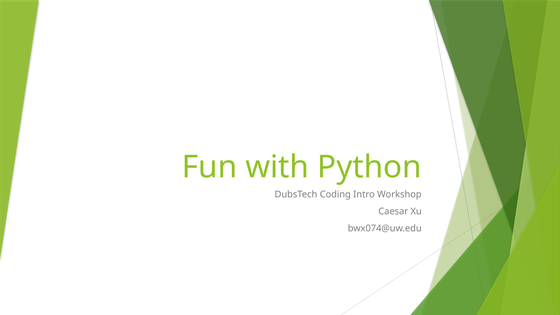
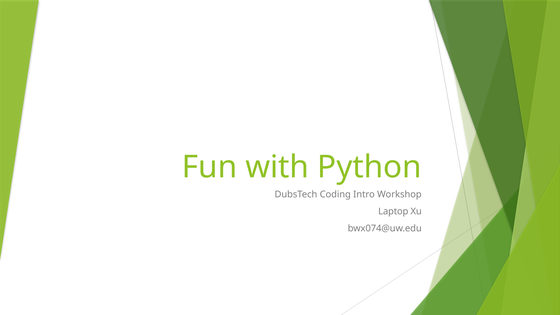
Caesar: Caesar -> Laptop (393, 211)
